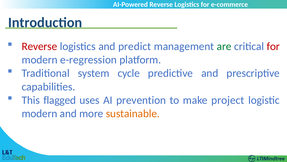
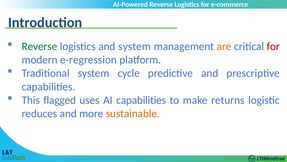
Reverse colour: red -> green (39, 46)
and predict: predict -> system (135, 46)
are colour: green -> orange (224, 46)
AI prevention: prevention -> capabilities (141, 100)
project: project -> returns (228, 100)
modern: modern -> reduces (39, 113)
